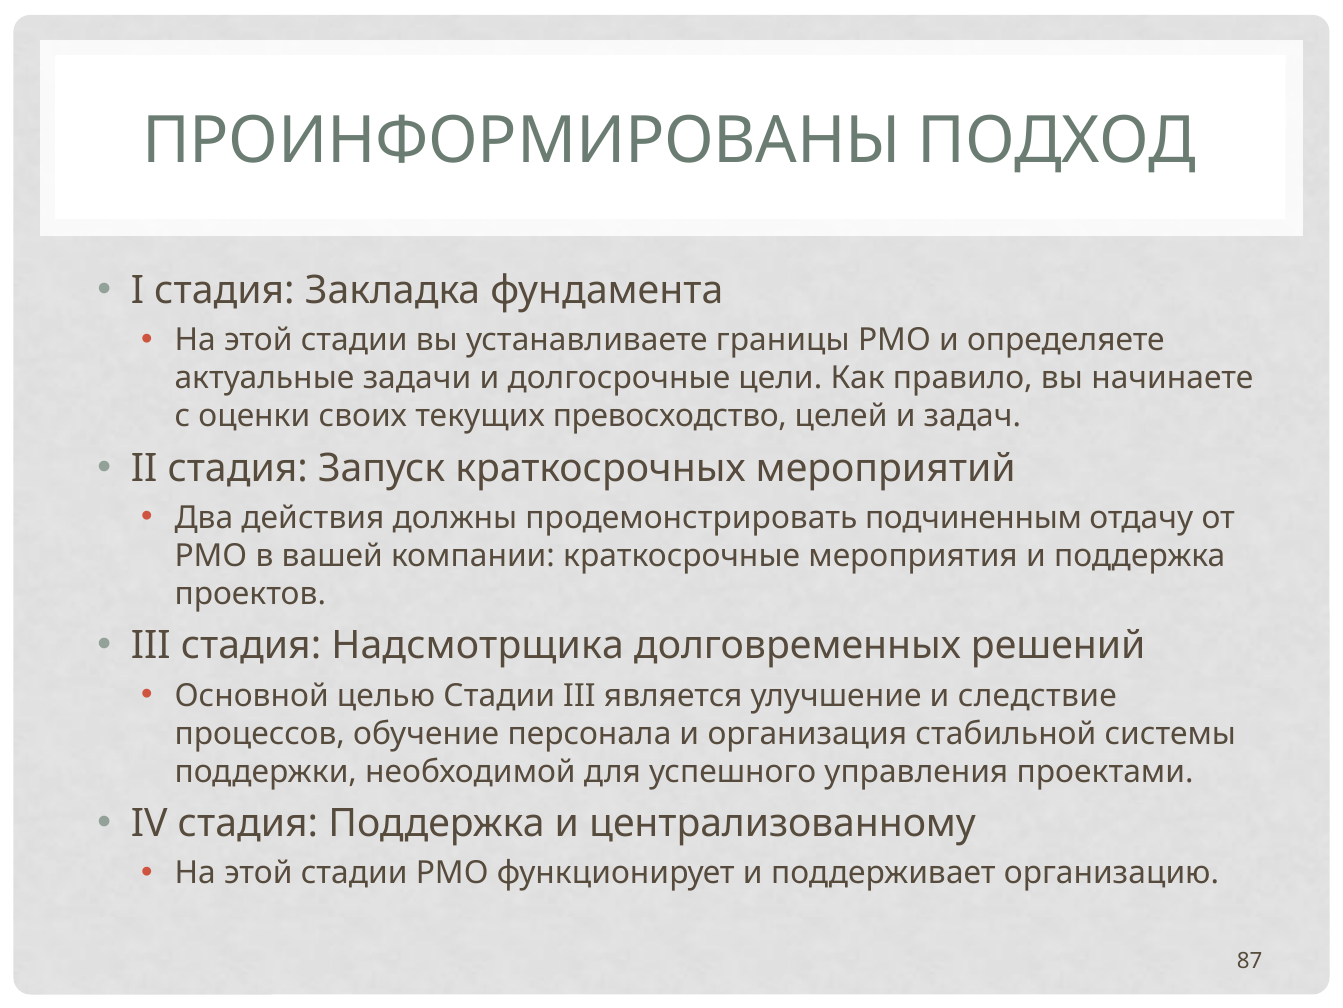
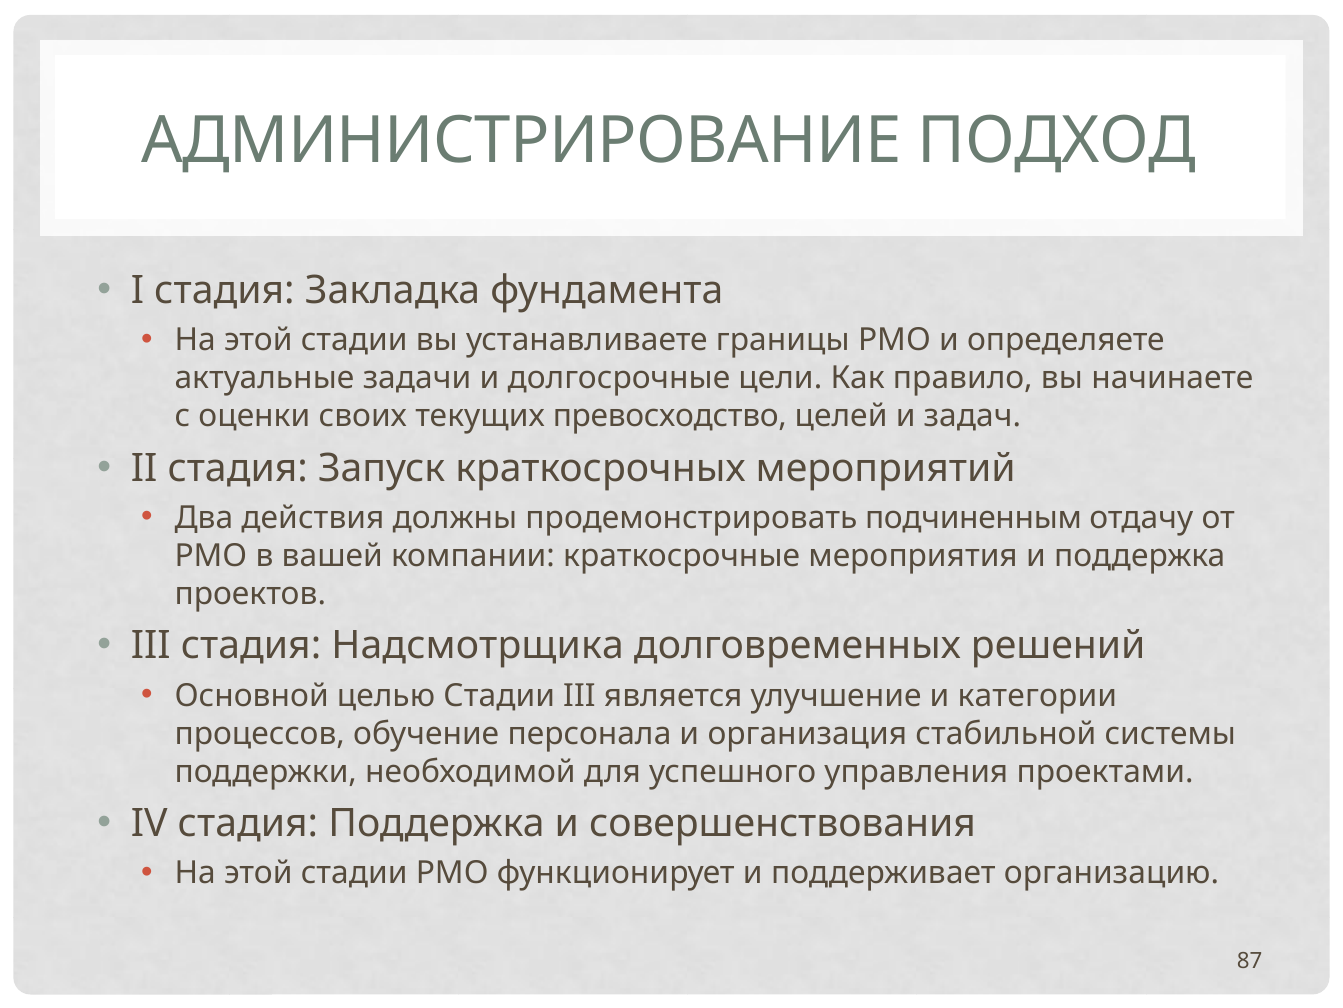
ПРОИНФОРМИРОВАНЫ: ПРОИНФОРМИРОВАНЫ -> АДМИНИСТРИРОВАНИЕ (522, 141)
следствие: следствие -> категории (1037, 695)
централизованному: централизованному -> совершенствования (783, 823)
